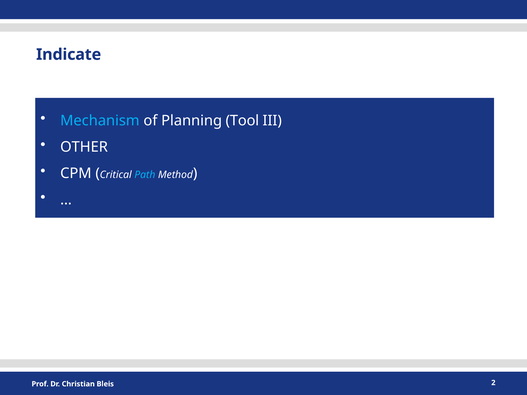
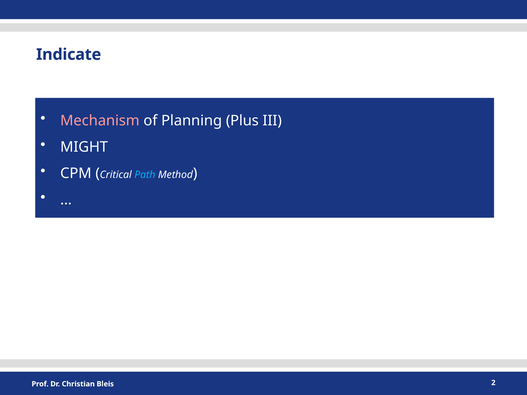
Mechanism colour: light blue -> pink (100, 121)
Tool: Tool -> Plus (242, 121)
OTHER: OTHER -> MIGHT (84, 147)
